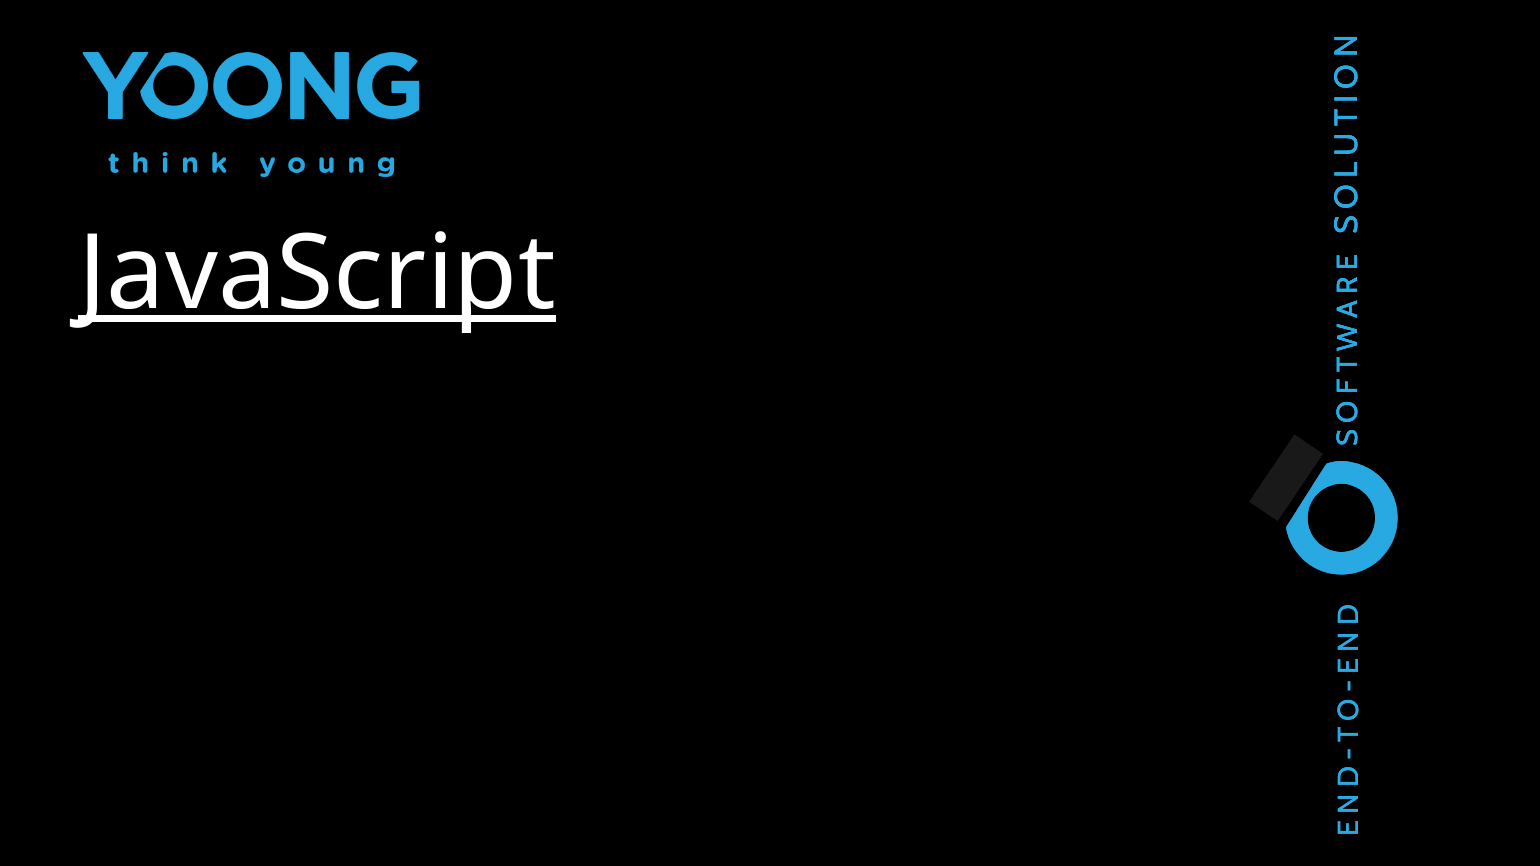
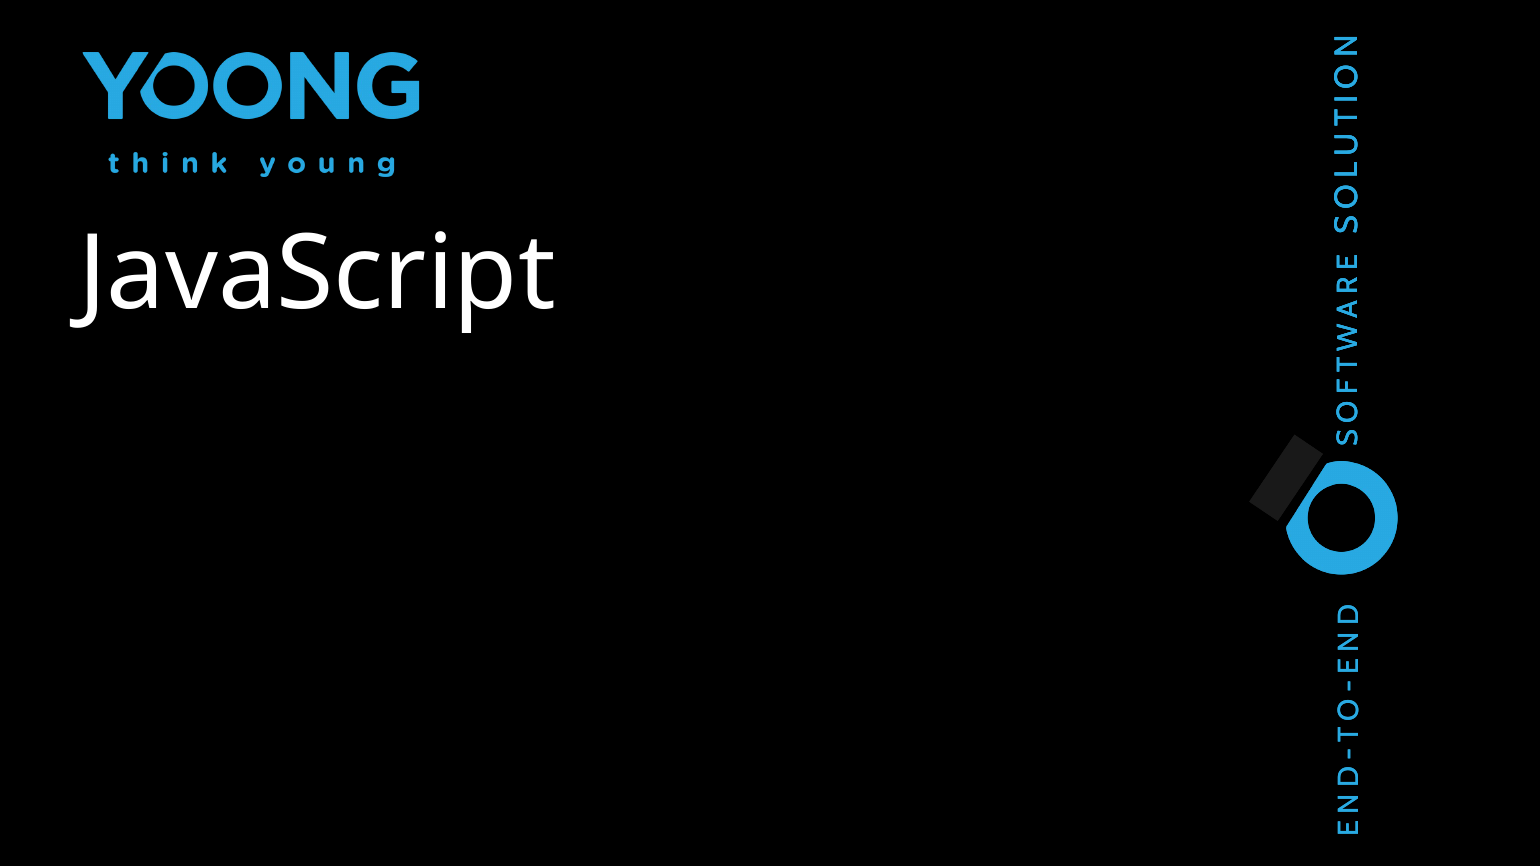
JavaScript underline: present -> none (317, 274)
